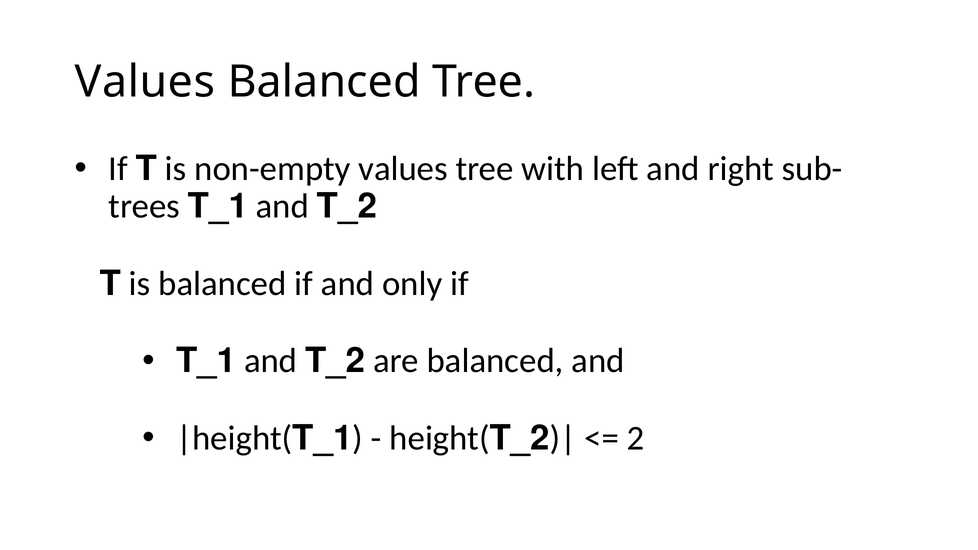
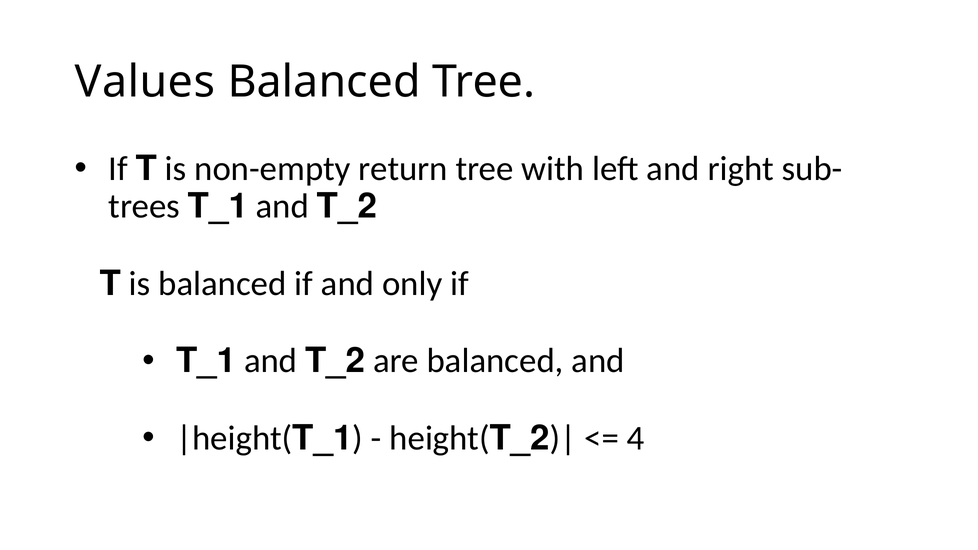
non-empty values: values -> return (403, 169)
2: 2 -> 4 (636, 438)
